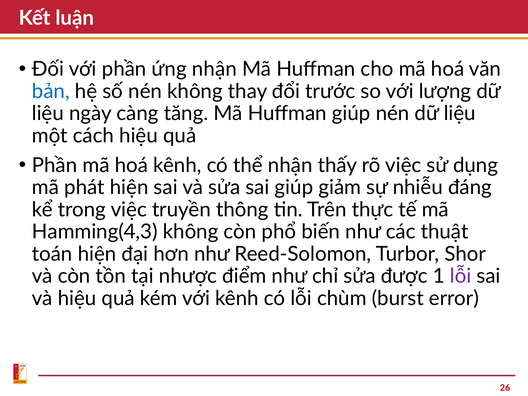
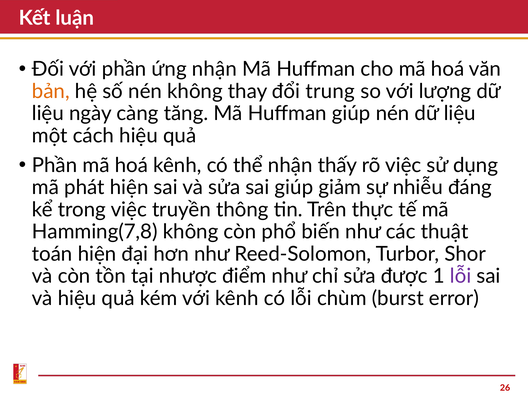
bản colour: blue -> orange (51, 91)
trước: trước -> trung (330, 91)
Hamming(4,3: Hamming(4,3 -> Hamming(7,8 (95, 232)
